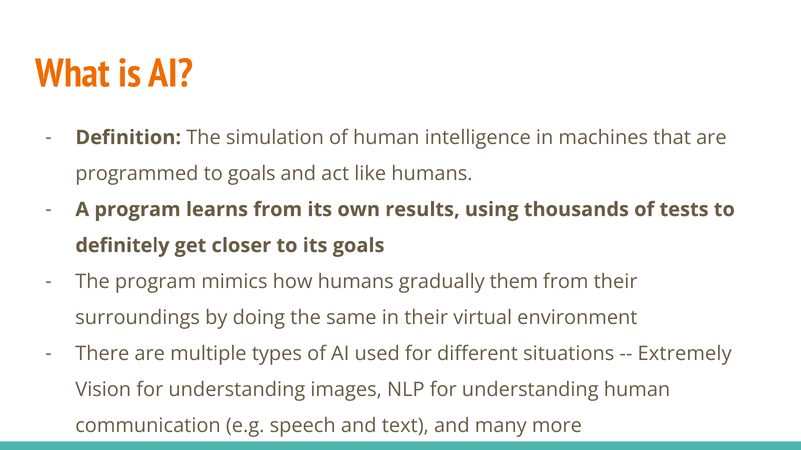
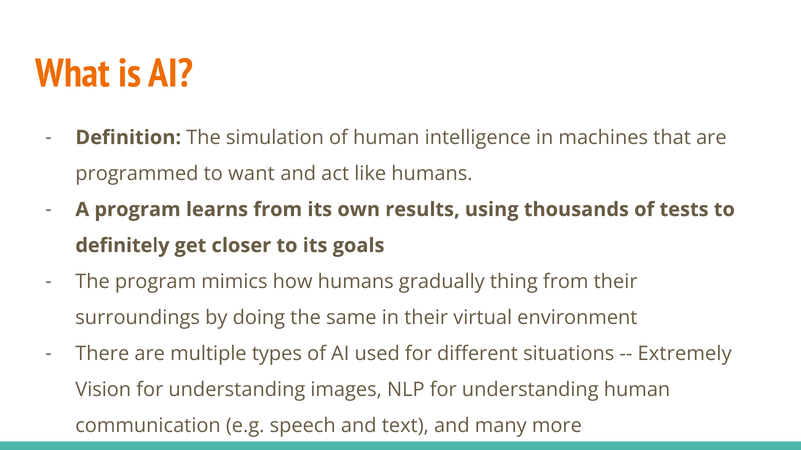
to goals: goals -> want (252, 174)
them: them -> thing (514, 282)
